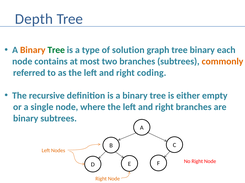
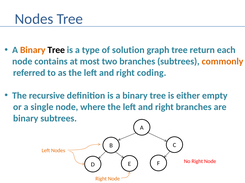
Depth: Depth -> Nodes (34, 19)
Tree colour: green -> black (56, 50)
tree binary: binary -> return (202, 50)
